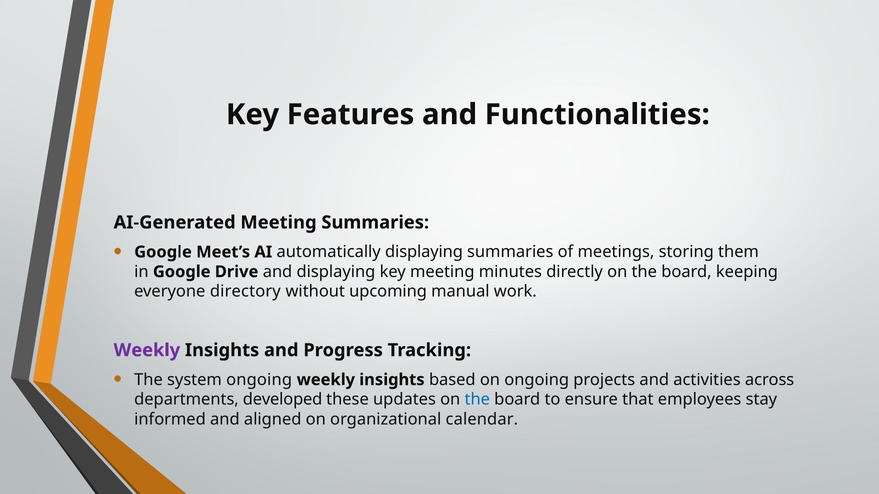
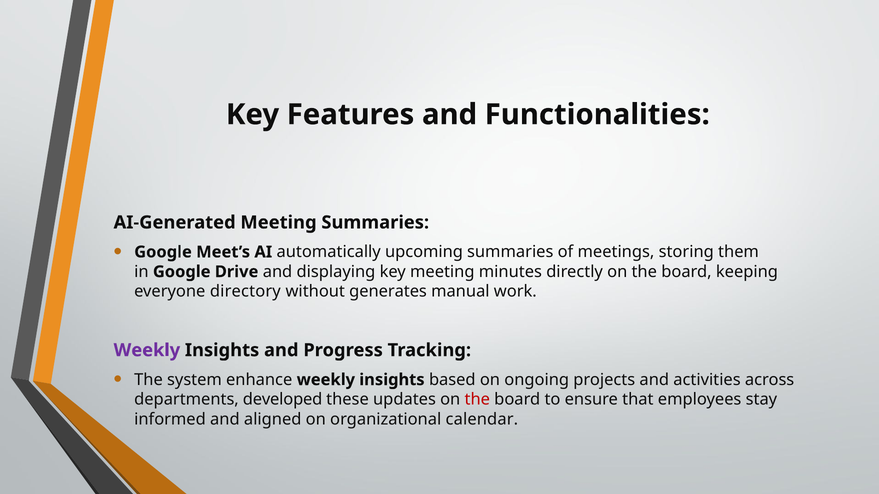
automatically displaying: displaying -> upcoming (424, 252)
upcoming: upcoming -> generates (388, 292)
system ongoing: ongoing -> enhance (259, 380)
the colour: blue -> red (477, 400)
